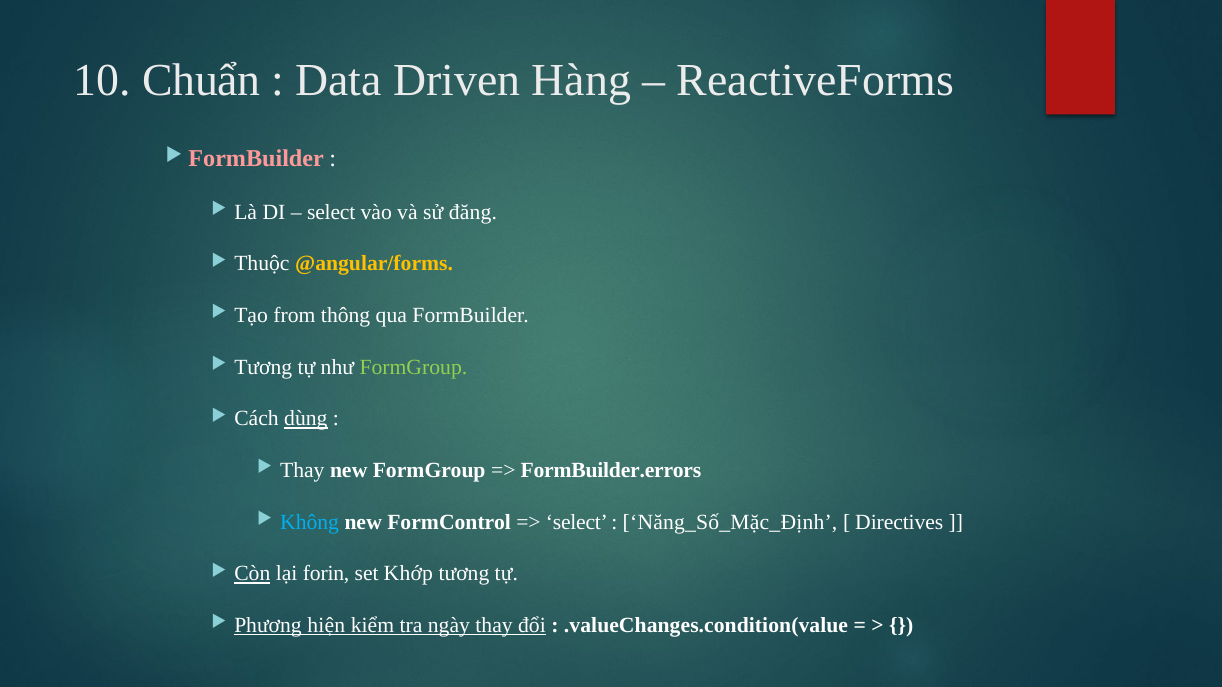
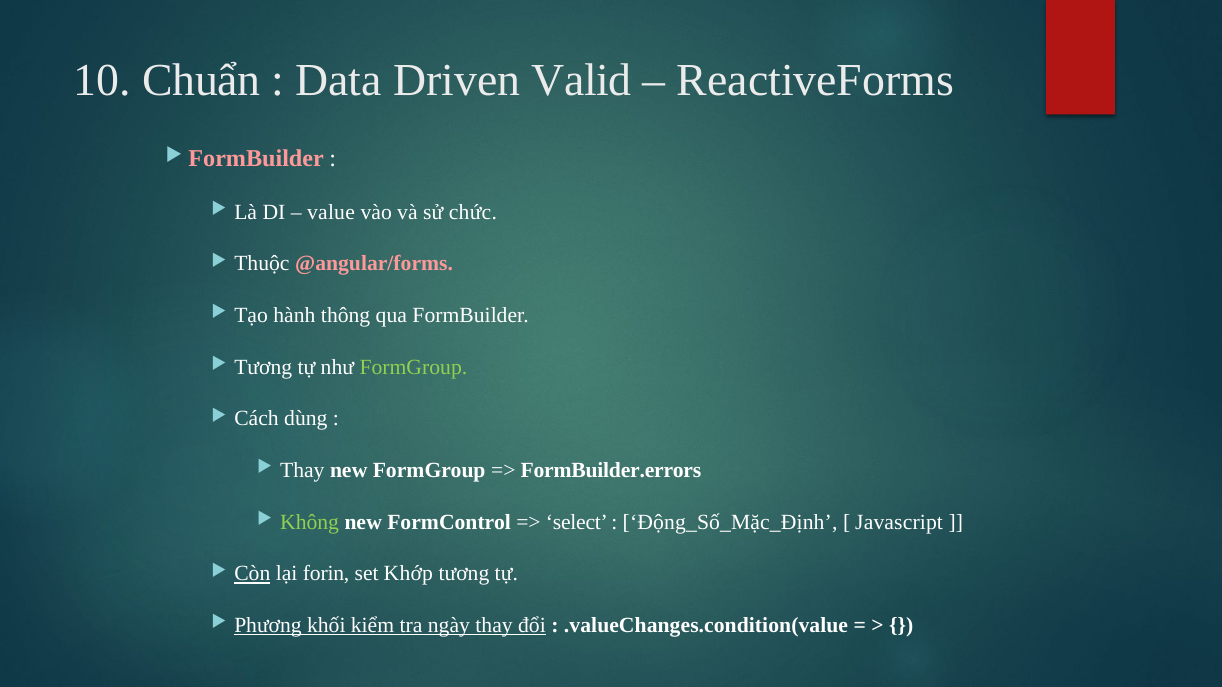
Hàng: Hàng -> Valid (582, 81)
select: select -> value (331, 212)
đăng: đăng -> chức (473, 212)
@angular/forms colour: yellow -> pink (374, 264)
from: from -> hành (294, 315)
dùng underline: present -> none (306, 419)
Không colour: light blue -> light green (310, 522)
Năng_Số_Mặc_Định: Năng_Số_Mặc_Định -> Động_Số_Mặc_Định (730, 522)
Directives: Directives -> Javascript (899, 522)
hiện: hiện -> khối (326, 626)
